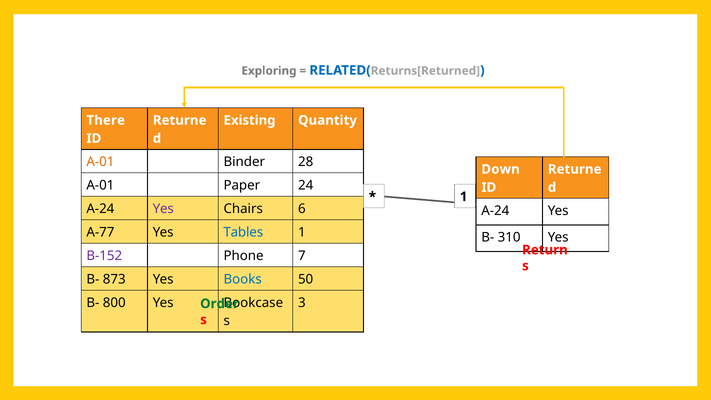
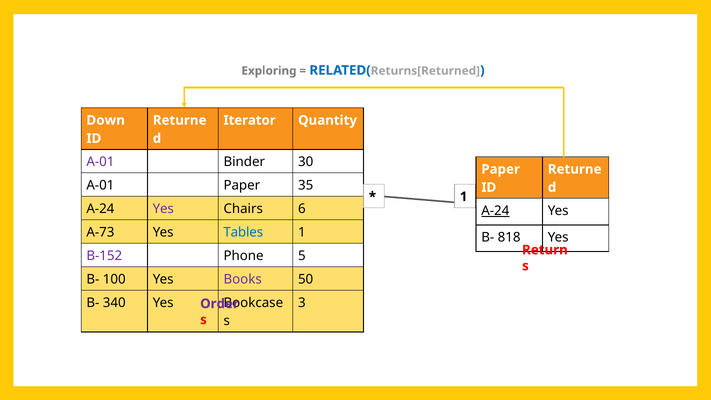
There: There -> Down (106, 120)
Existing: Existing -> Iterator (250, 120)
A-01 colour: orange -> purple (100, 162)
28: 28 -> 30 (306, 162)
Down: Down -> Paper (501, 169)
24: 24 -> 35 (306, 185)
A-24 underline: none -> present (495, 211)
A-77: A-77 -> A-73 (100, 232)
310: 310 -> 818 (509, 237)
7: 7 -> 5 (302, 256)
873: 873 -> 100 (114, 279)
Books colour: blue -> purple (243, 279)
800: 800 -> 340 (114, 303)
Order colour: green -> purple (219, 304)
